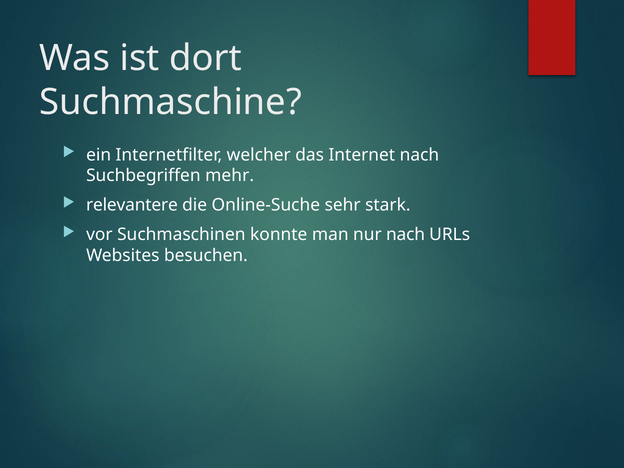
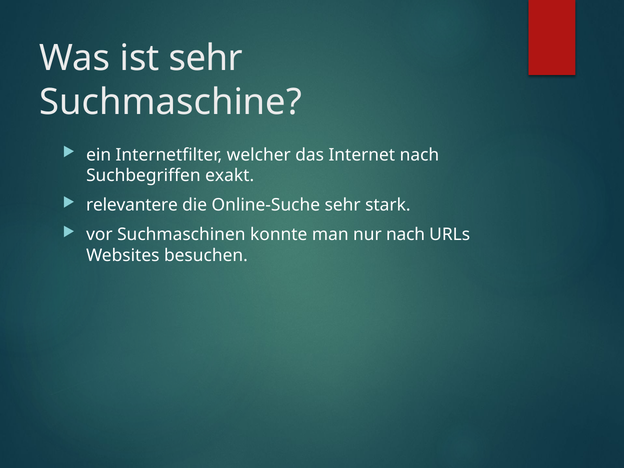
ist dort: dort -> sehr (206, 58)
mehr: mehr -> exakt (230, 176)
